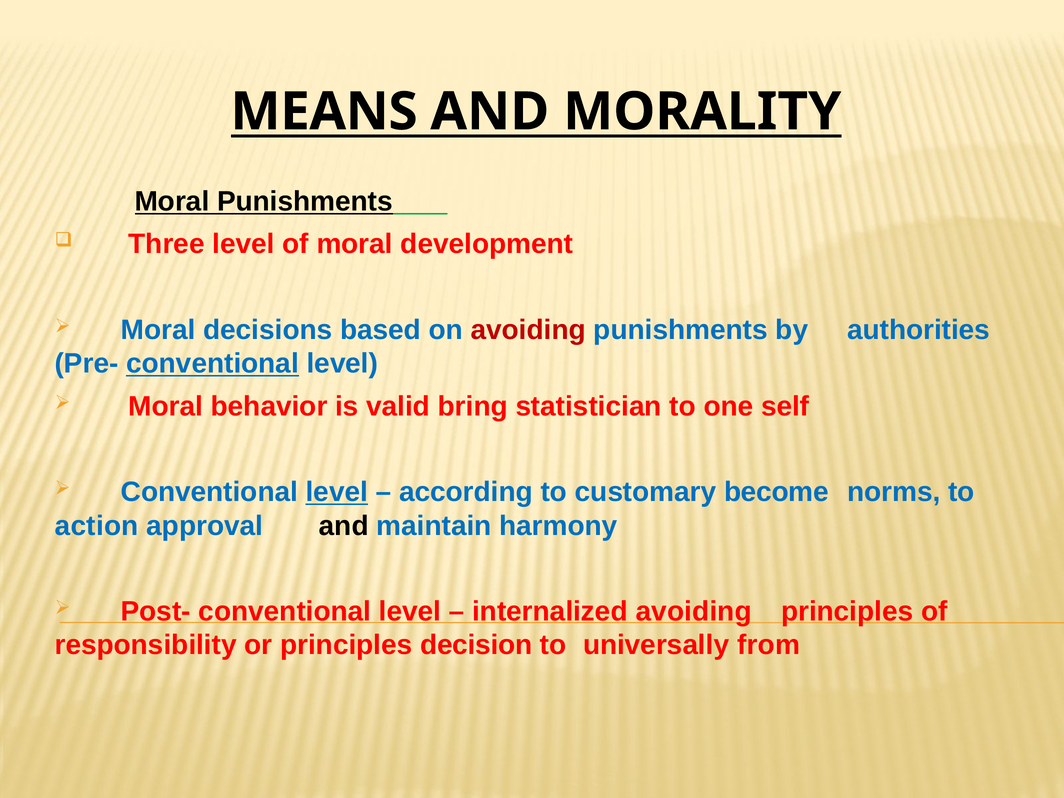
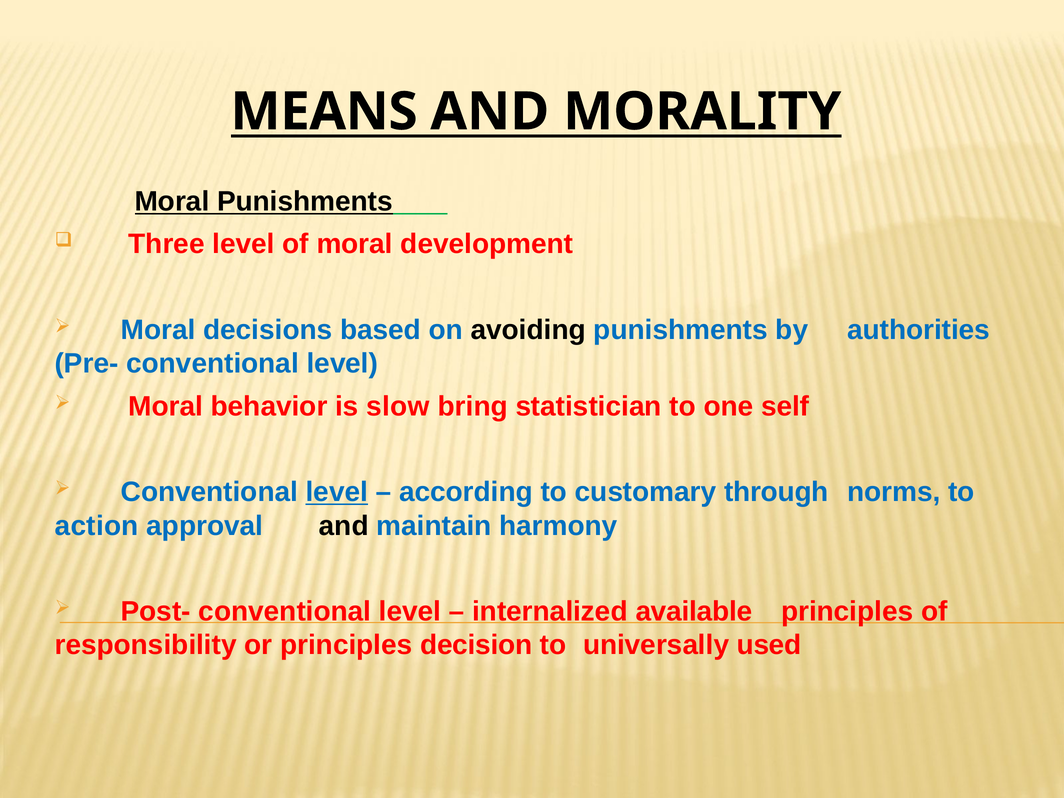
avoiding colour: red -> black (528, 330)
conventional underline: present -> none (213, 364)
valid: valid -> slow (398, 406)
become: become -> through (776, 492)
internalized avoiding: avoiding -> available (694, 612)
from: from -> used (769, 645)
